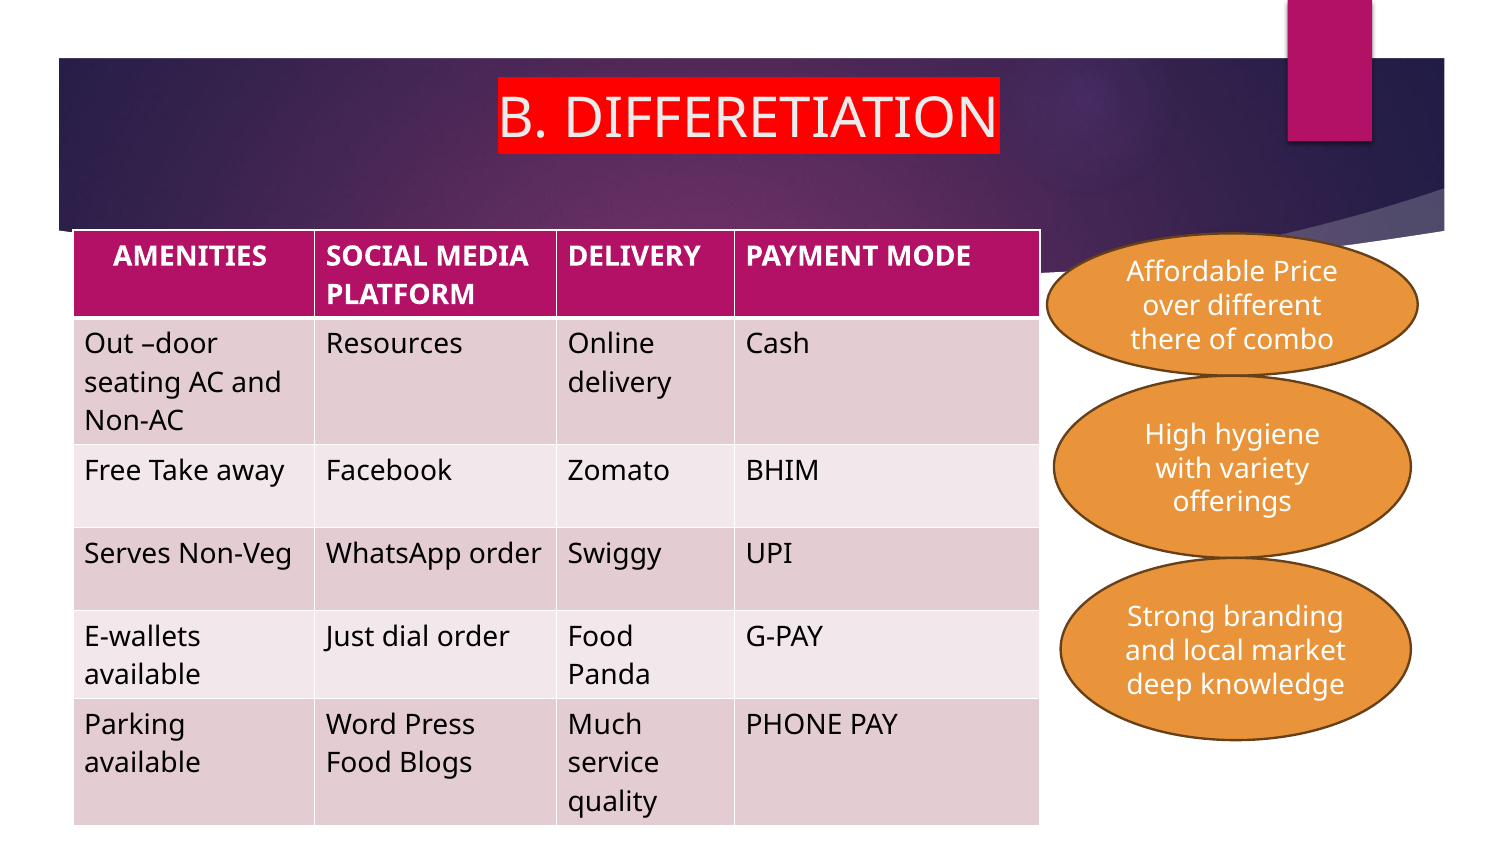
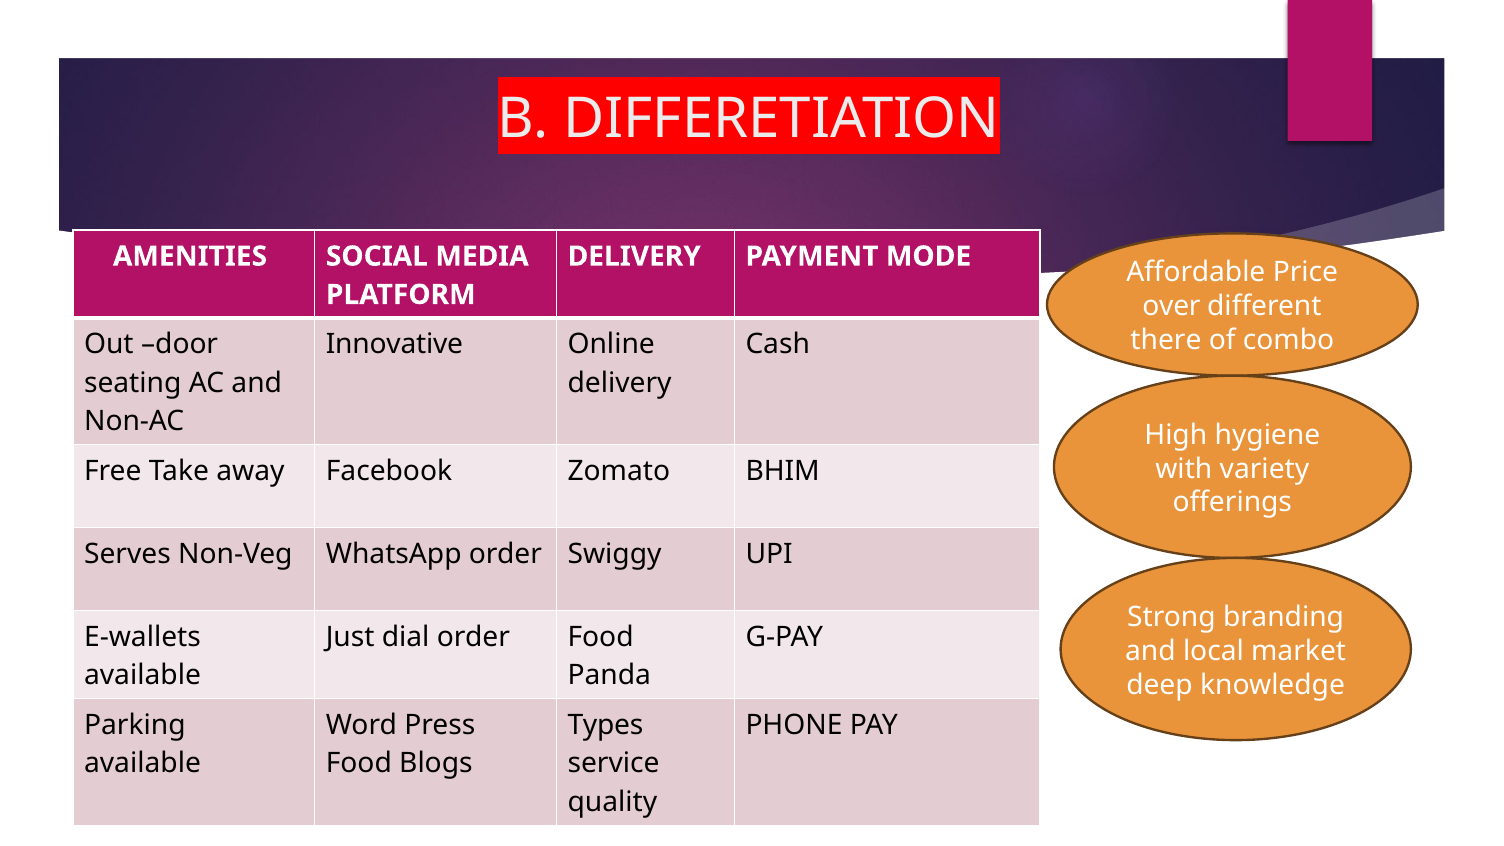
Resources: Resources -> Innovative (395, 344)
Much: Much -> Types (605, 725)
